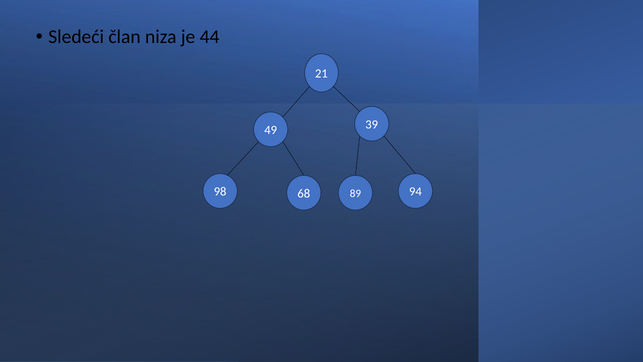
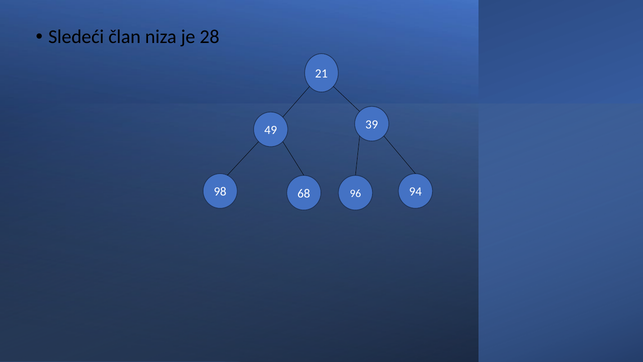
44: 44 -> 28 (210, 37)
89: 89 -> 96 (355, 193)
